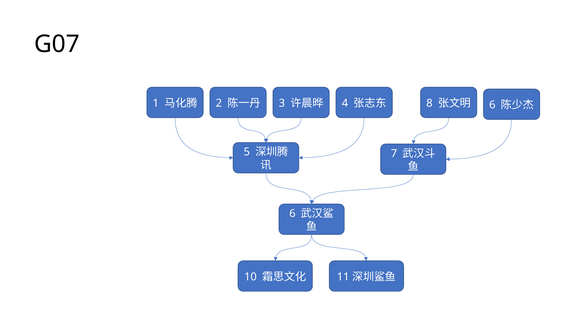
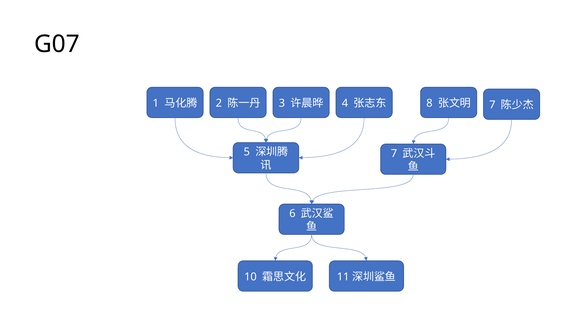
6: 6 -> 7 (492, 105)
